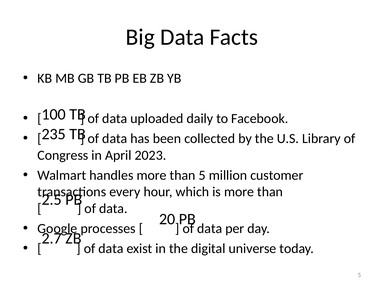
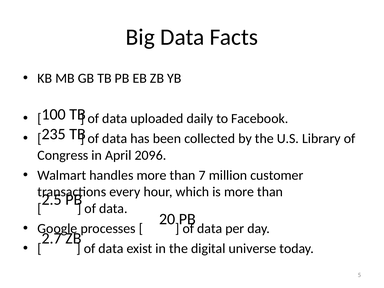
2023: 2023 -> 2096 (150, 155)
than 5: 5 -> 7 (202, 175)
